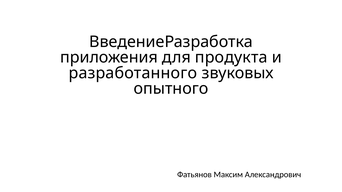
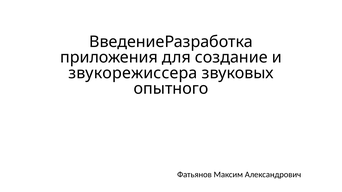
продукта: продукта -> создание (231, 58)
разработанного: разработанного -> звукорежиссера (133, 73)
